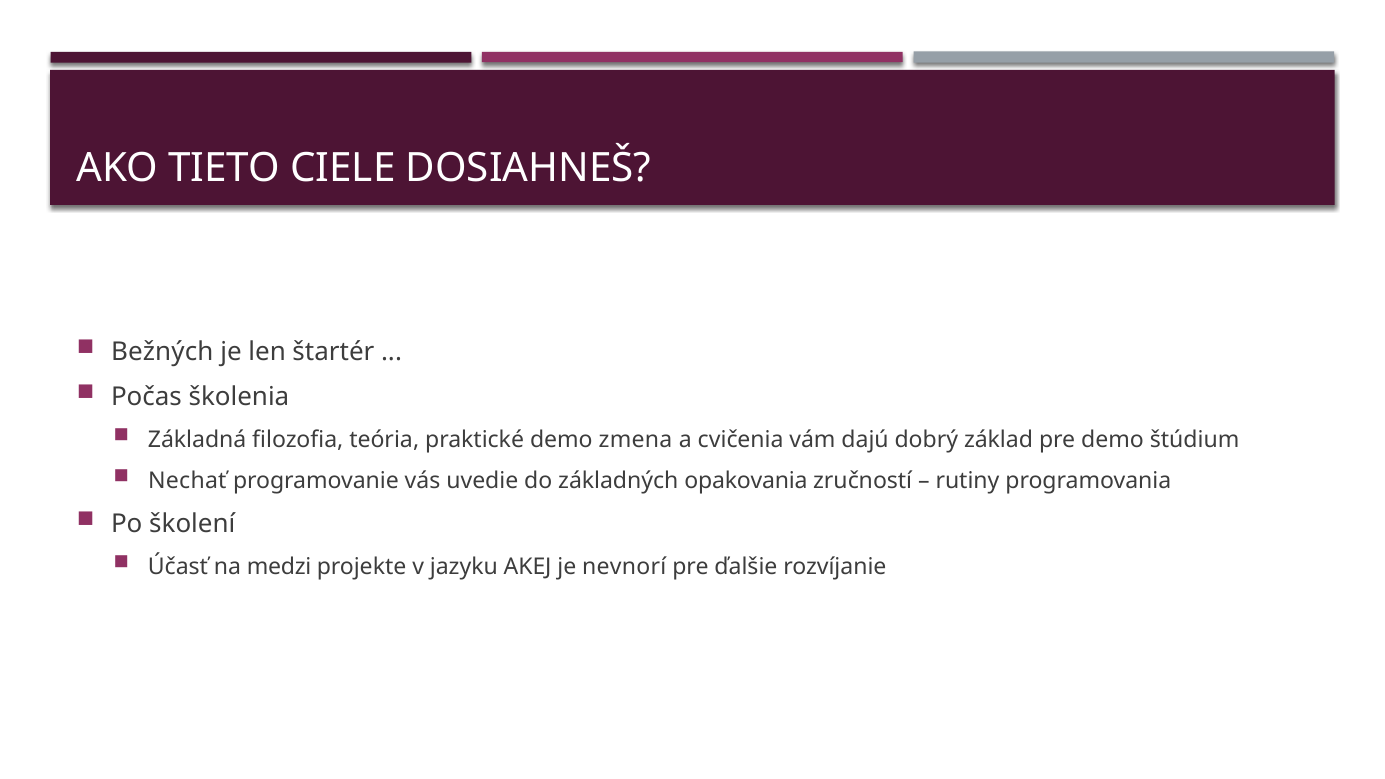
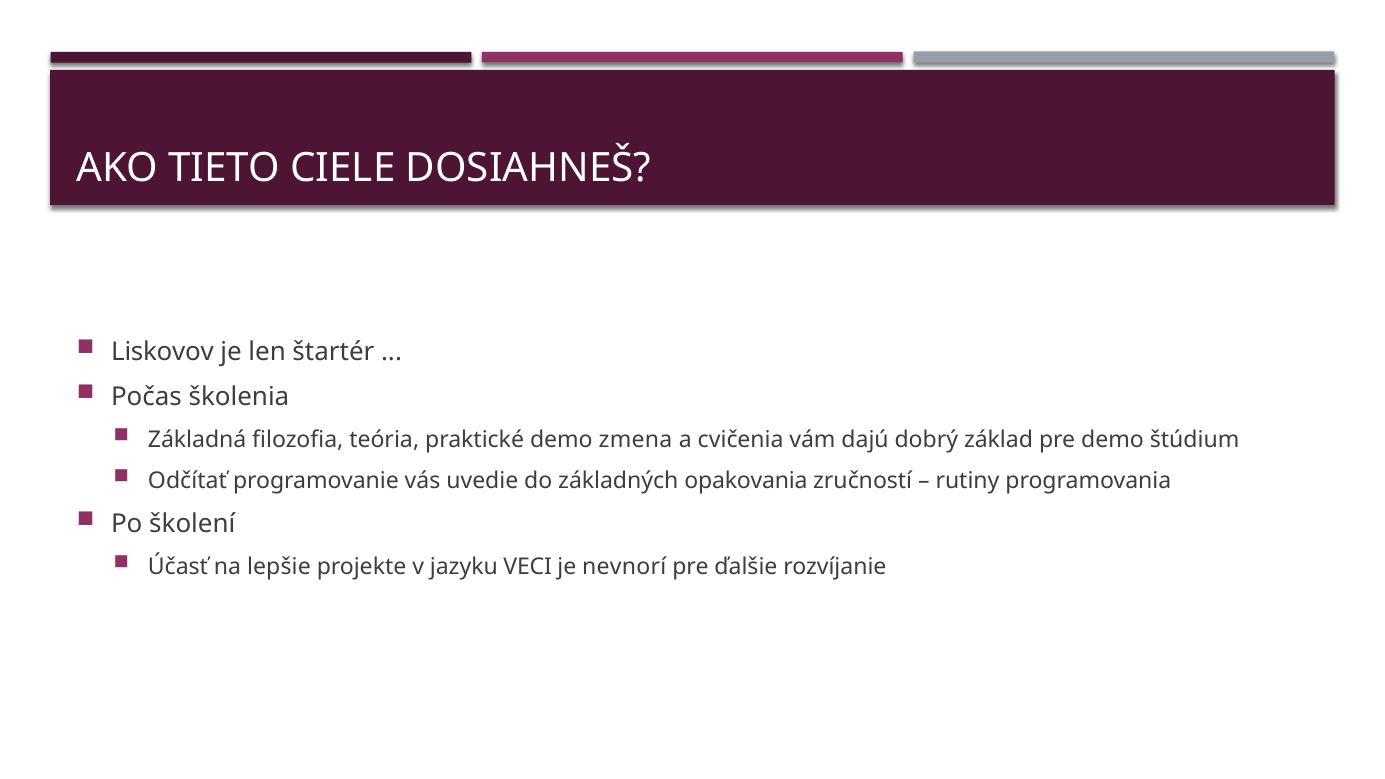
Bežných: Bežných -> Liskovov (162, 352)
Nechať: Nechať -> Odčítať (187, 480)
medzi: medzi -> lepšie (279, 566)
AKEJ: AKEJ -> VECI (528, 566)
